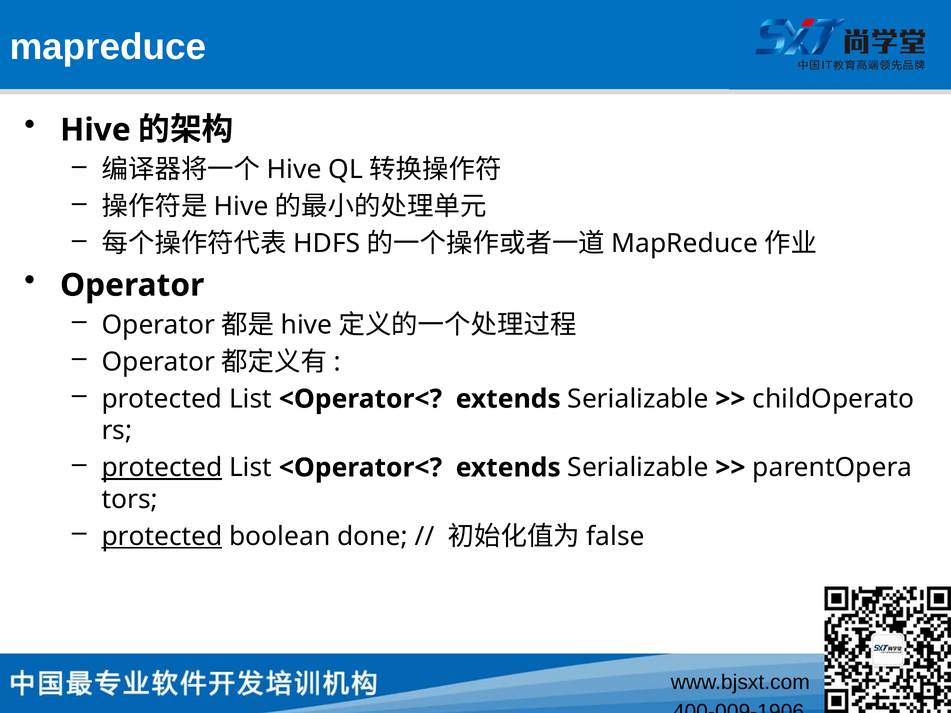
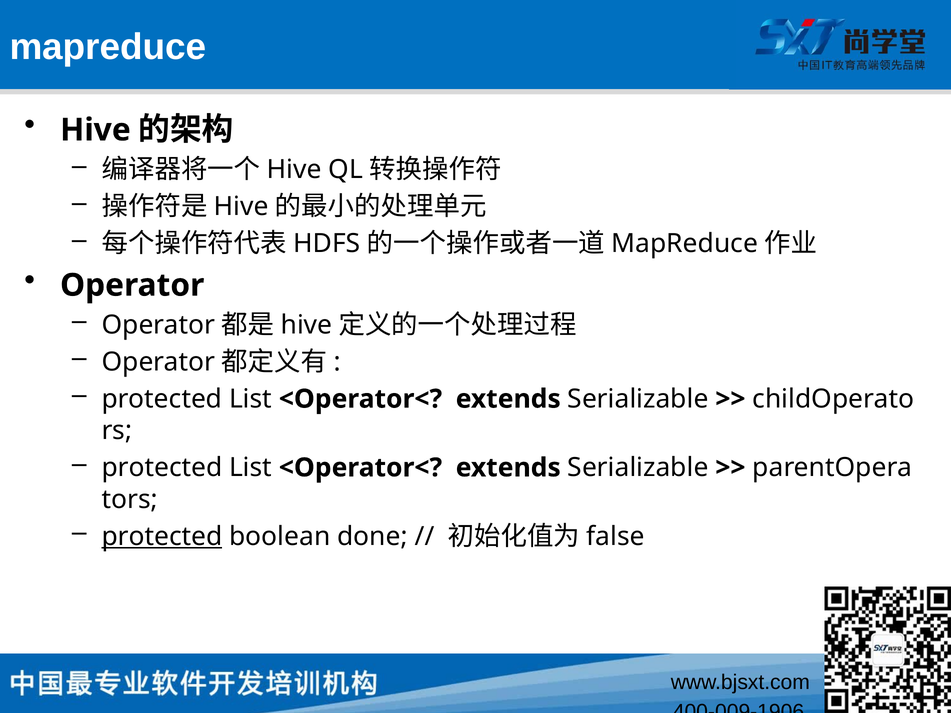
protected underline: present -> none (162, 468)
